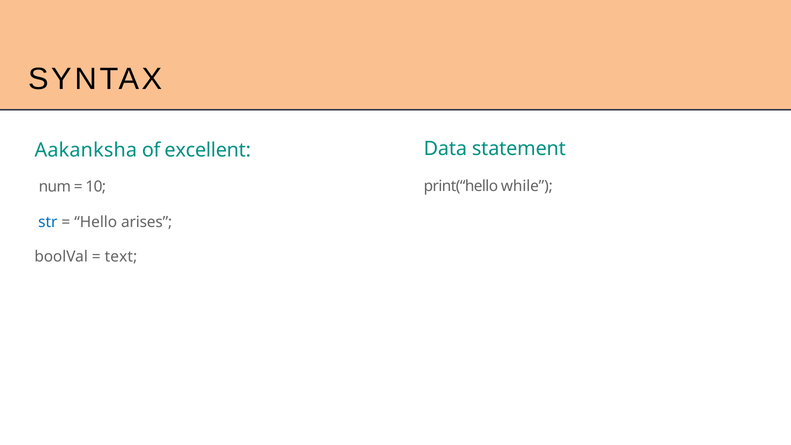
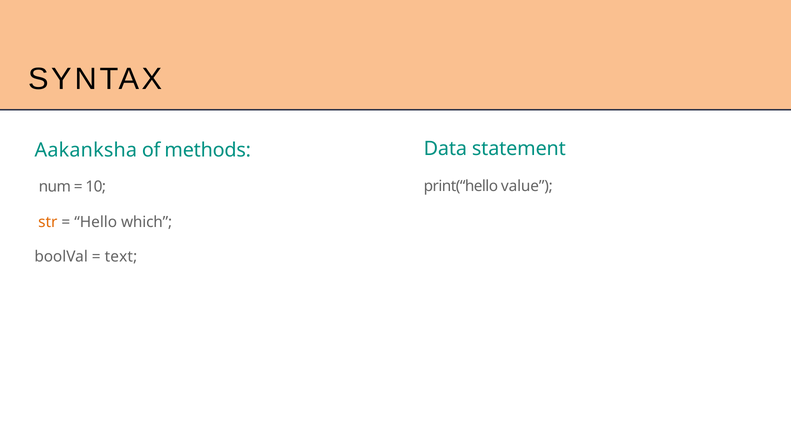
excellent: excellent -> methods (208, 150)
while: while -> value (527, 186)
str colour: blue -> orange (48, 222)
arises: arises -> which (147, 222)
